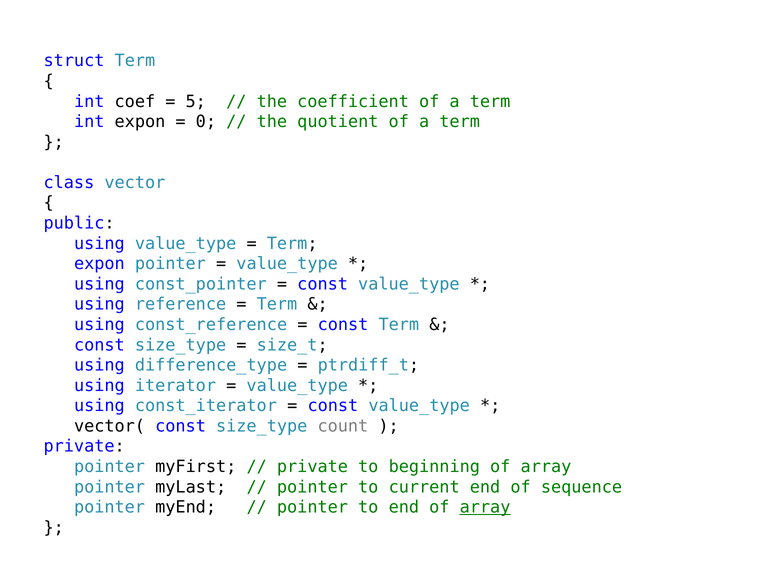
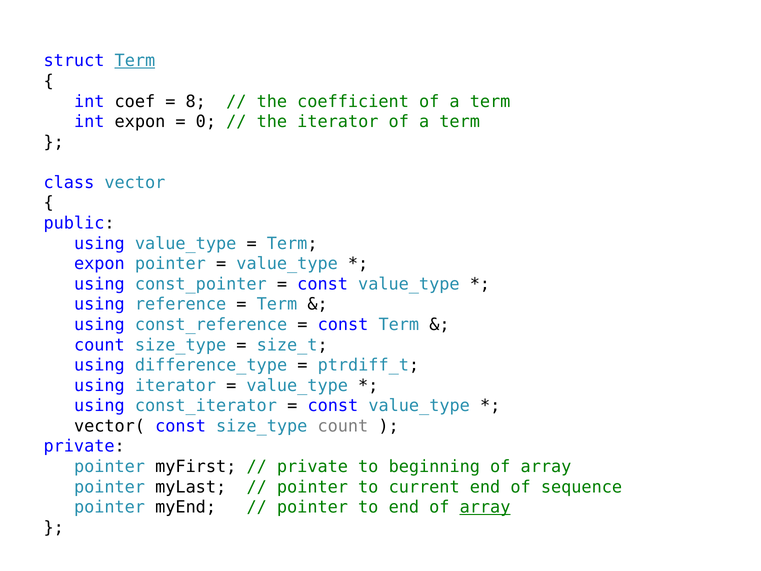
Term underline: none -> present (135, 61)
5: 5 -> 8 (196, 101)
the quotient: quotient -> iterator (338, 122)
const: const -> count (99, 345)
